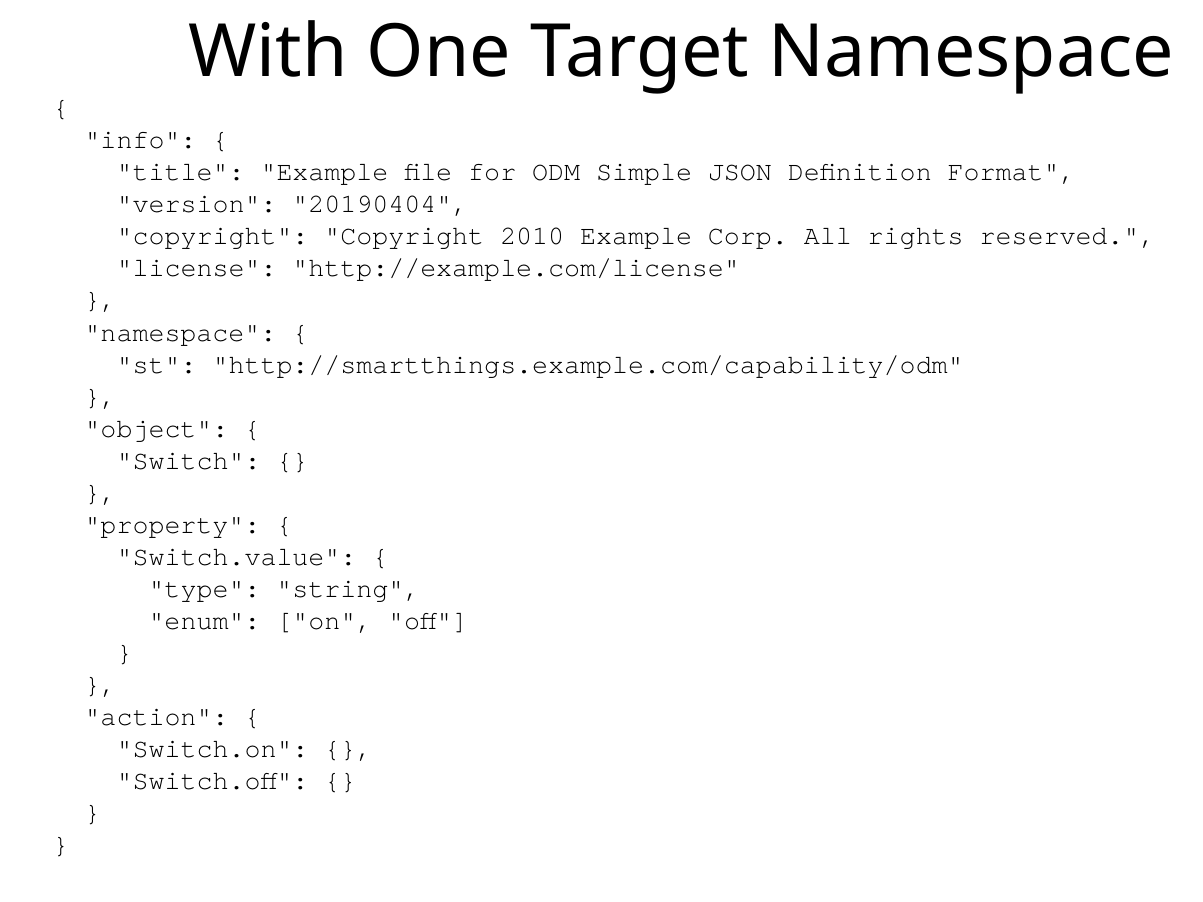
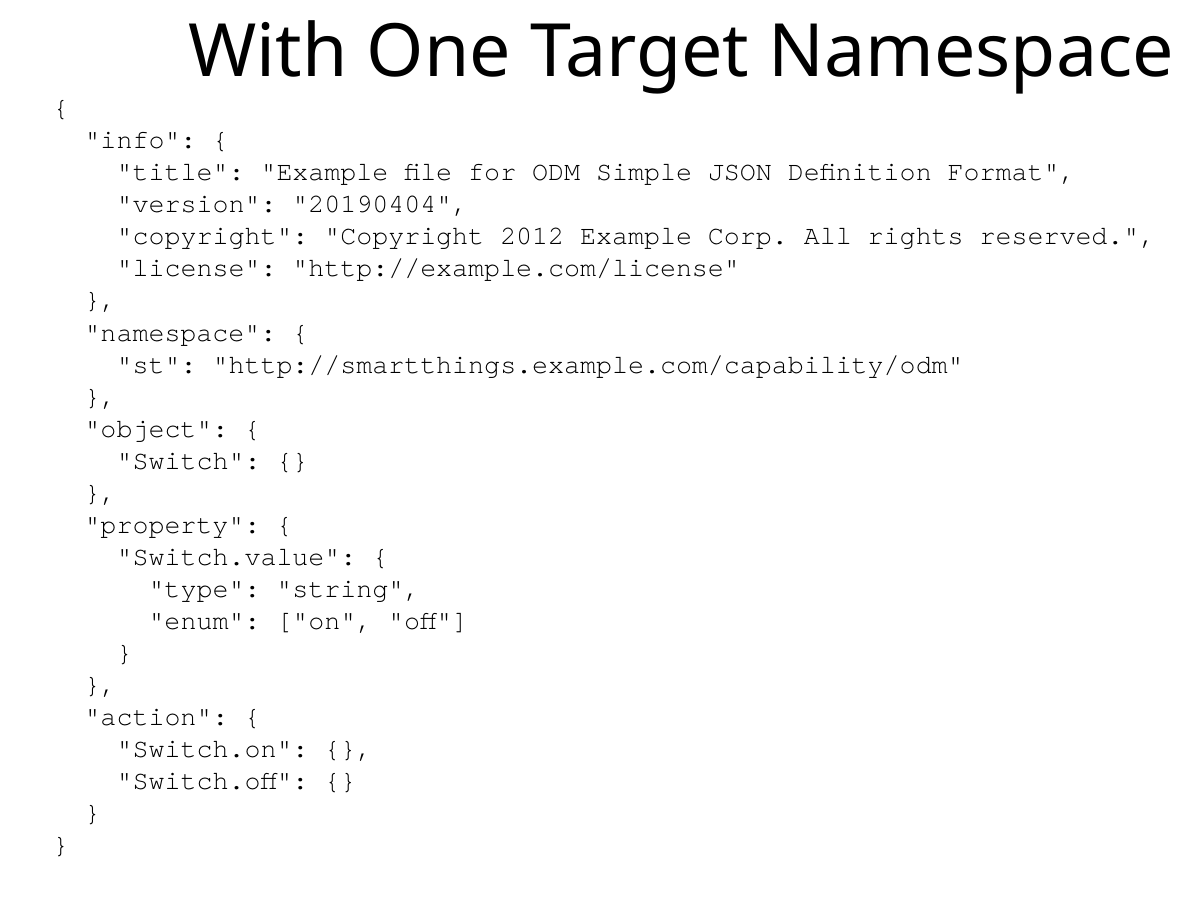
2010: 2010 -> 2012 (532, 236)
